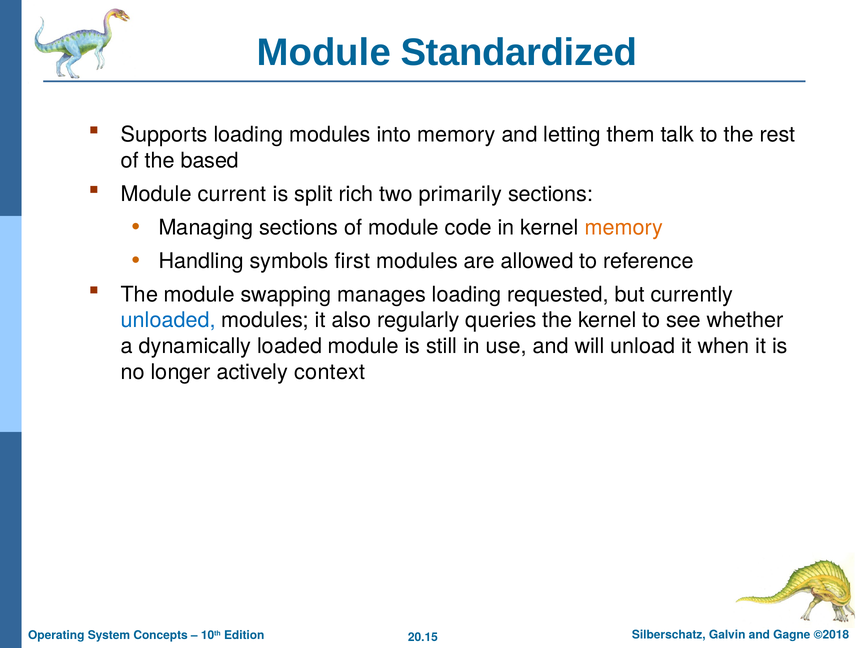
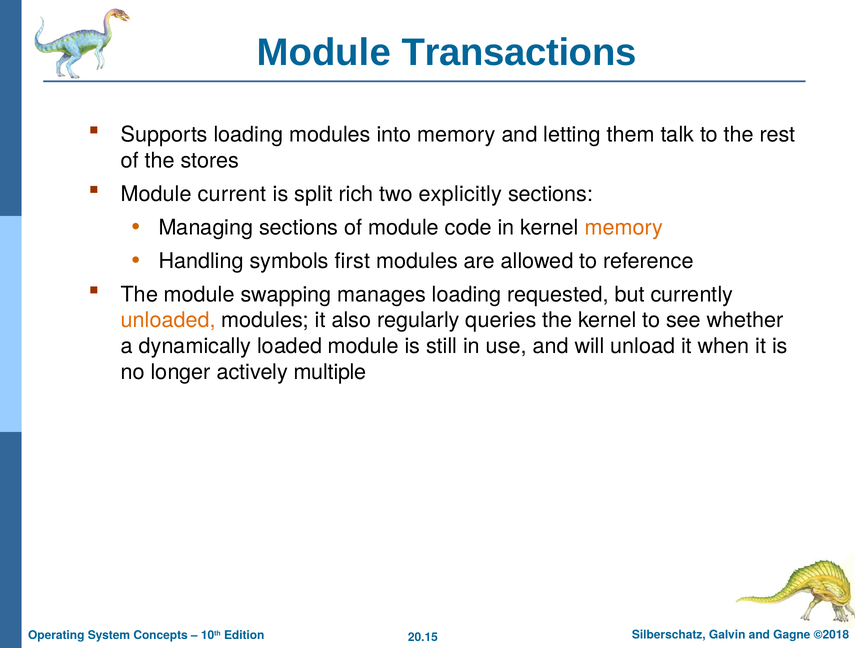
Standardized: Standardized -> Transactions (519, 53)
based: based -> stores (210, 160)
primarily: primarily -> explicitly (460, 194)
unloaded colour: blue -> orange (168, 320)
context: context -> multiple (330, 372)
